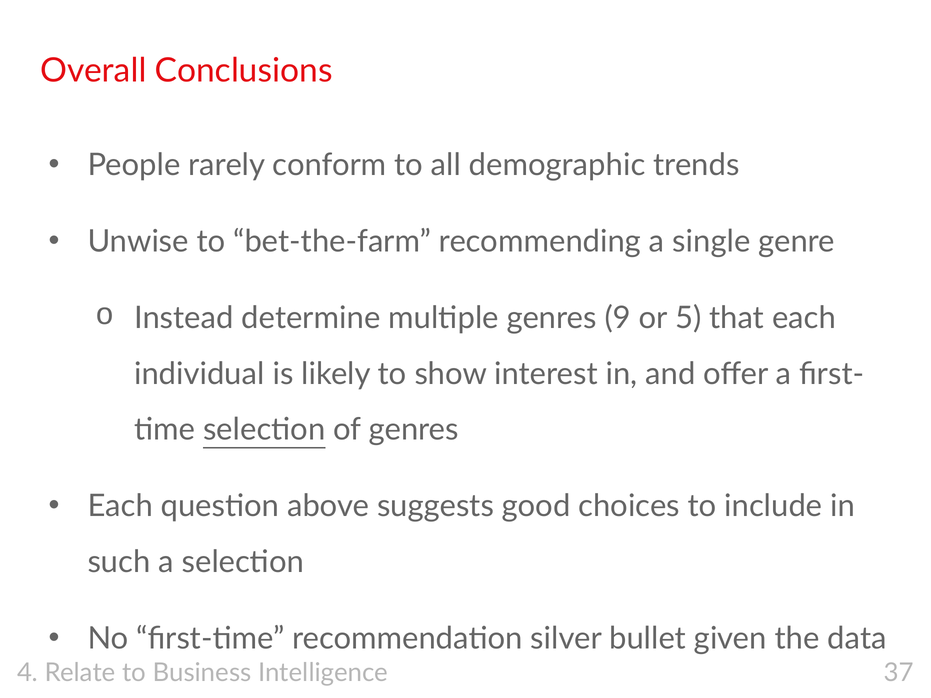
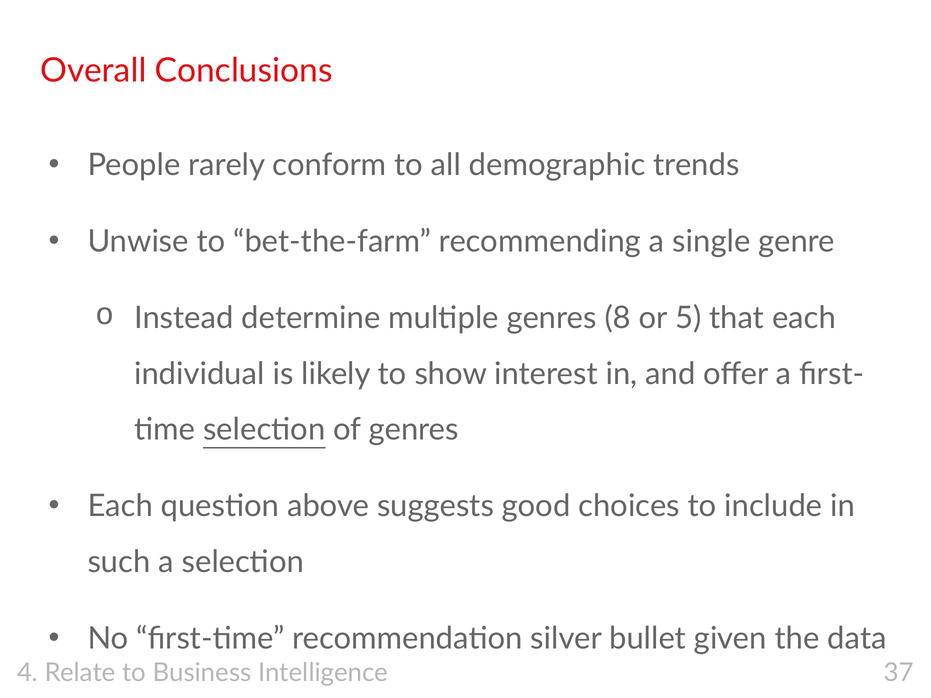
9: 9 -> 8 (618, 318)
